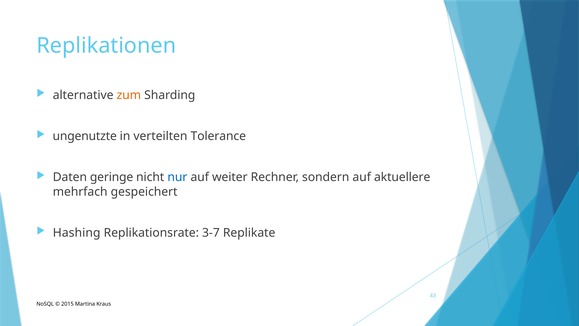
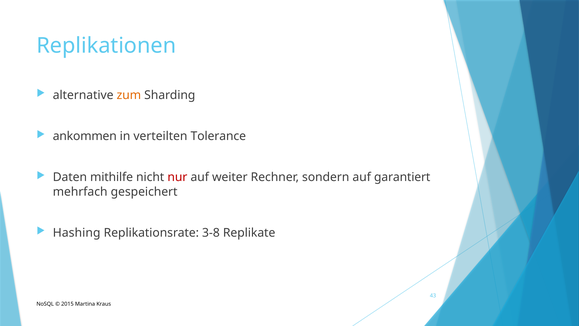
ungenutzte: ungenutzte -> ankommen (85, 136)
geringe: geringe -> mithilfe (112, 177)
nur colour: blue -> red (177, 177)
aktuellere: aktuellere -> garantiert (402, 177)
3-7: 3-7 -> 3-8 (211, 233)
